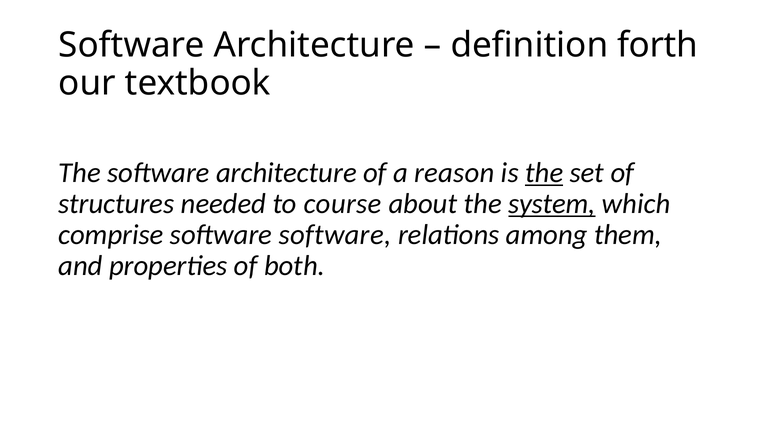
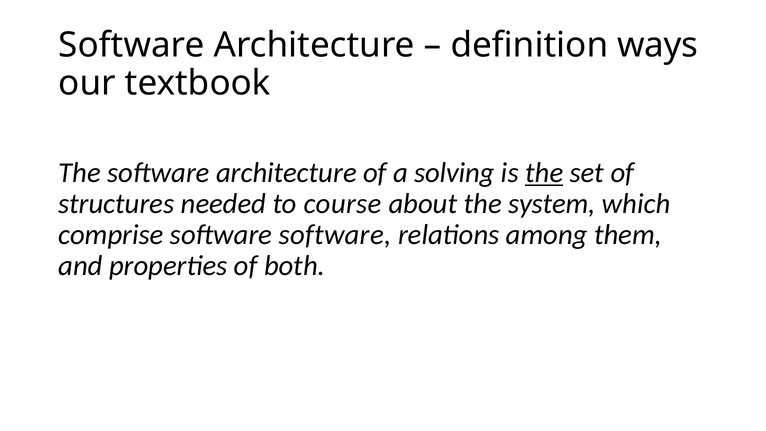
forth: forth -> ways (658, 45)
reason: reason -> solving (455, 173)
system underline: present -> none (552, 204)
